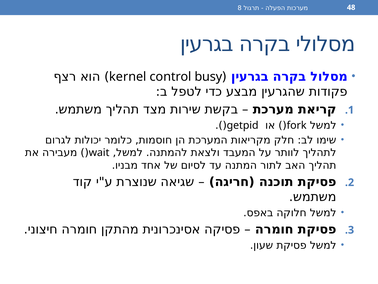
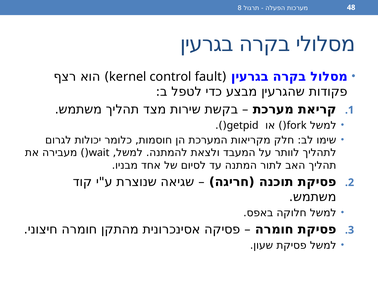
busy: busy -> fault (208, 76)
